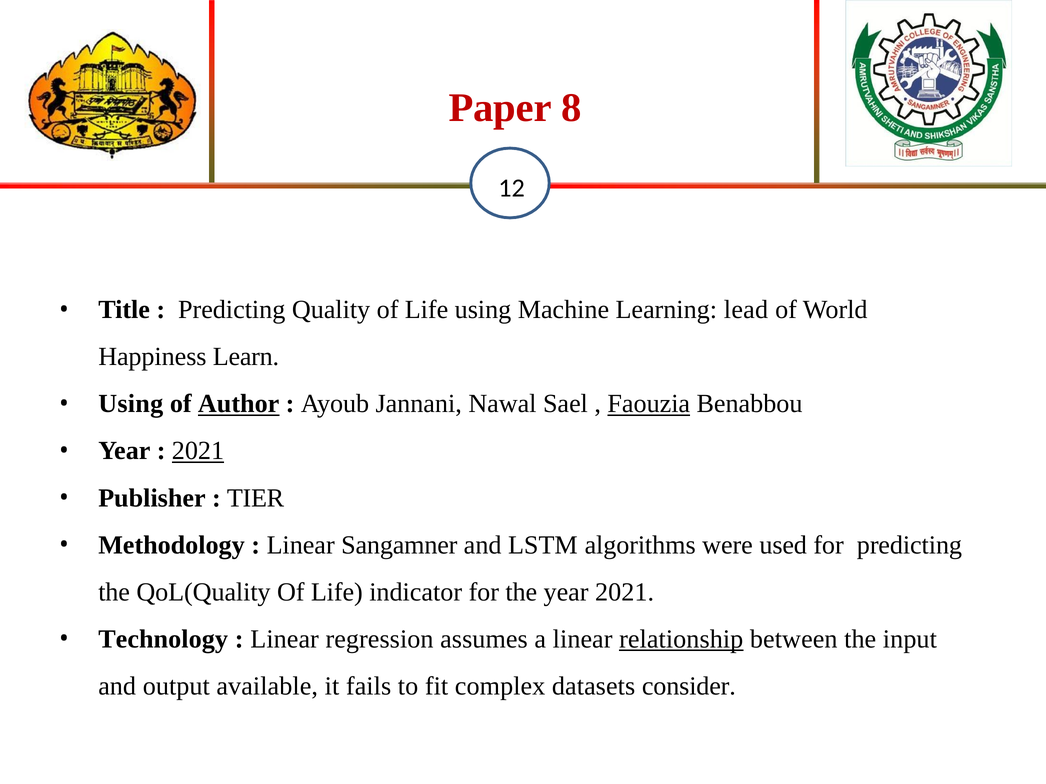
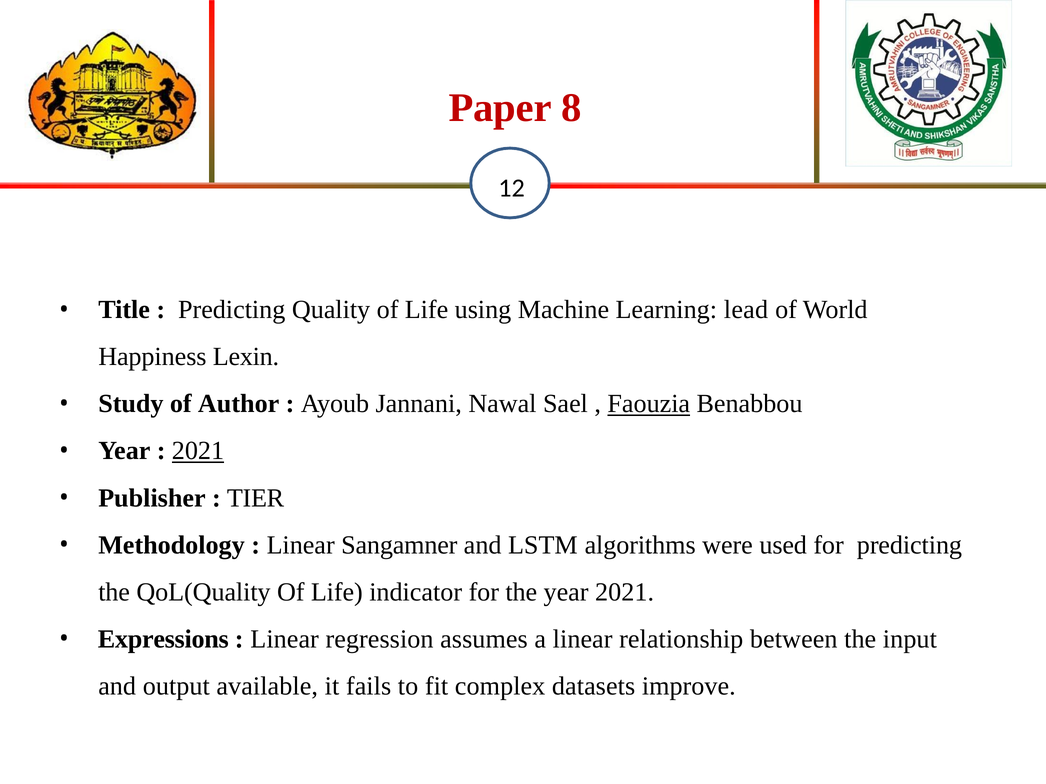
Learn: Learn -> Lexin (246, 357)
Using: Using -> Study (131, 404)
Author underline: present -> none (239, 404)
Technology: Technology -> Expressions (163, 639)
relationship underline: present -> none (681, 639)
consider: consider -> improve (689, 687)
